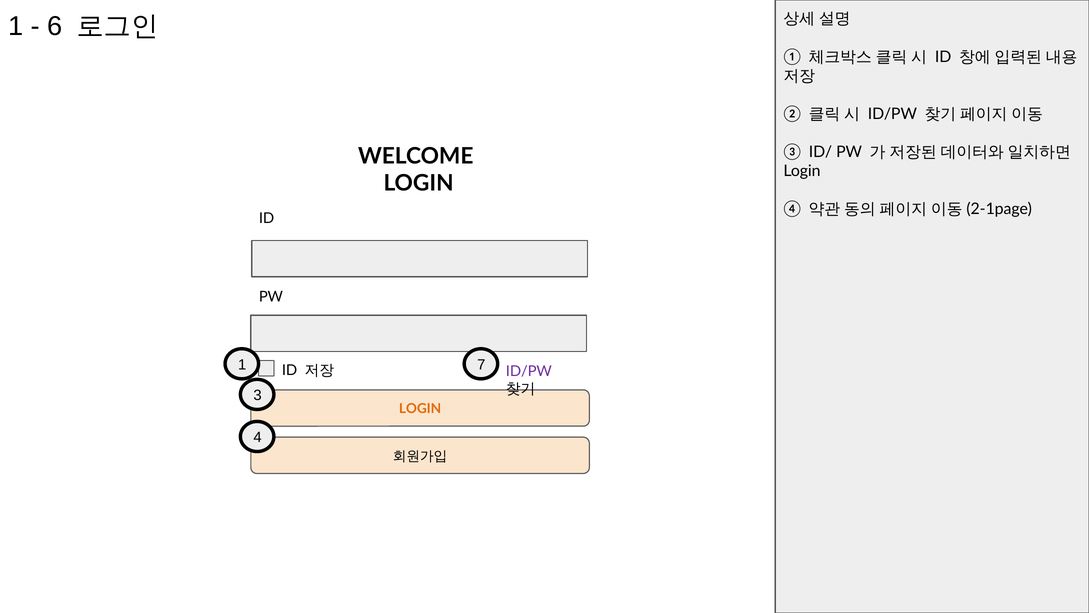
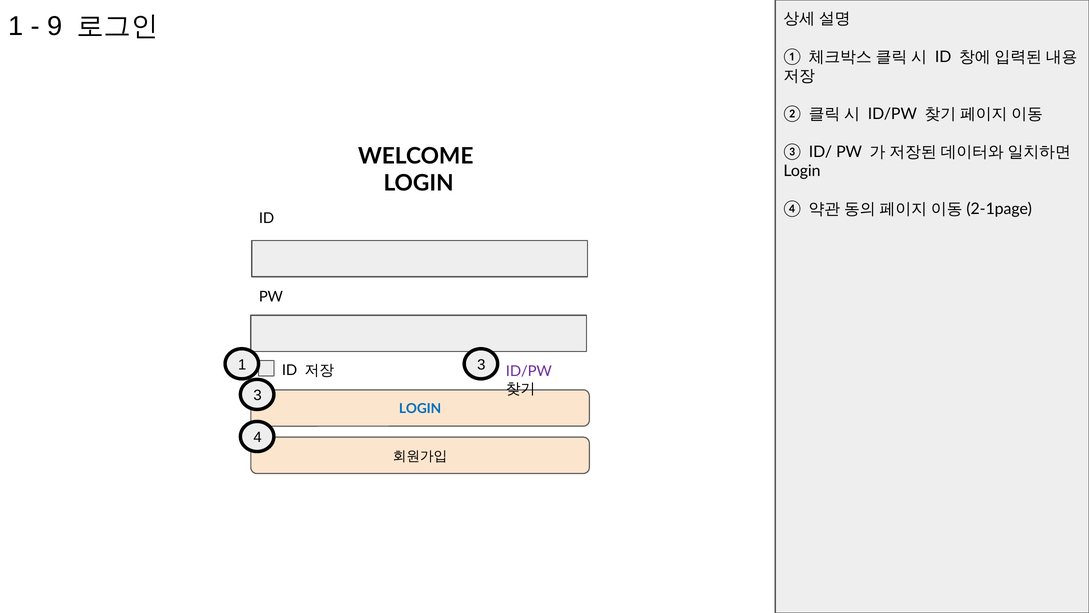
6: 6 -> 9 (55, 26)
1 7: 7 -> 3 (481, 365)
LOGIN colour: orange -> blue (420, 409)
